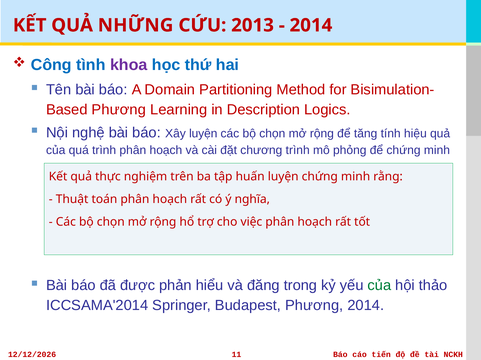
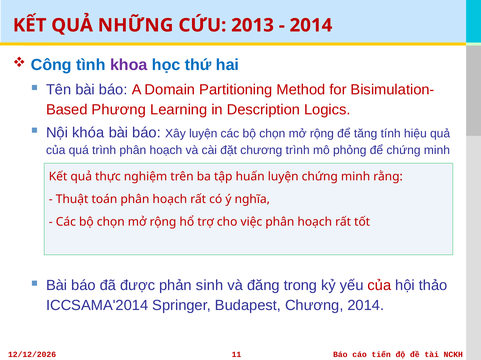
nghệ: nghệ -> khóa (88, 133)
hiểu: hiểu -> sinh (210, 286)
của colour: green -> red (379, 286)
Budapest Phương: Phương -> Chương (314, 306)
